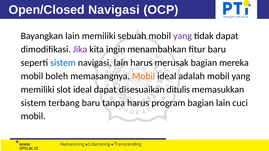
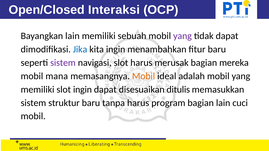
Open/Closed Navigasi: Navigasi -> Interaksi (114, 10)
Jika colour: purple -> blue (80, 49)
sistem colour: blue -> purple (63, 63)
navigasi lain: lain -> slot (121, 63)
boleh: boleh -> mana (57, 76)
slot ideal: ideal -> ingin (82, 90)
terbang: terbang -> struktur (64, 103)
